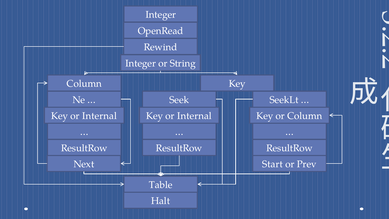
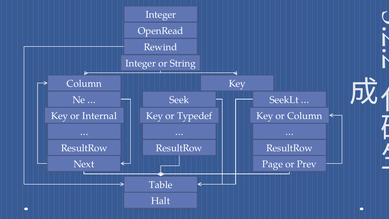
Internal: Internal -> Typedef (195, 116)
Start: Start -> Page (273, 164)
